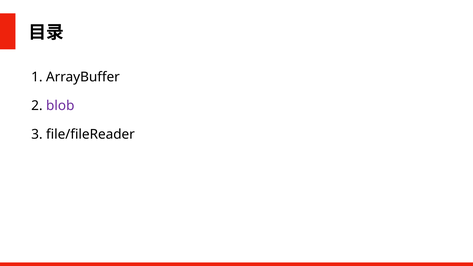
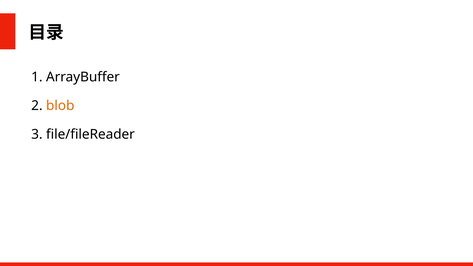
blob colour: purple -> orange (60, 106)
